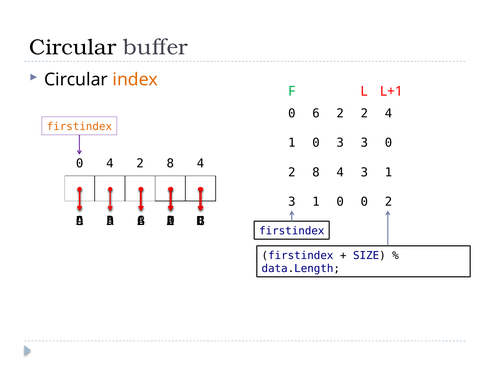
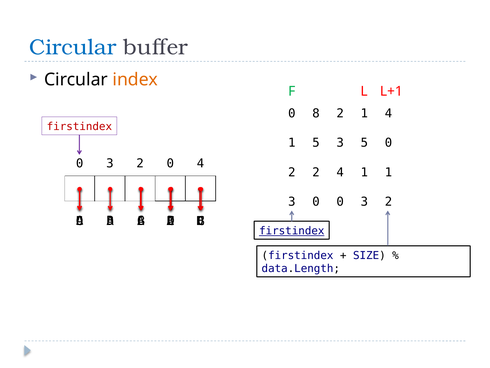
Circular colour: black -> blue (73, 47)
6: 6 -> 8 (316, 113)
2 2: 2 -> 1 (364, 113)
firstindex colour: orange -> red (79, 126)
0: 0 -> 5 (316, 143)
3 3: 3 -> 5 (364, 143)
4: 4 -> 3 (110, 163)
8: 8 -> 0 (170, 163)
8: 8 -> 2 (316, 172)
3: 3 -> 1 (364, 172)
1: 1 -> 0 (316, 202)
0: 0 -> 3 (364, 202)
firstindex underline: none -> present (292, 231)
